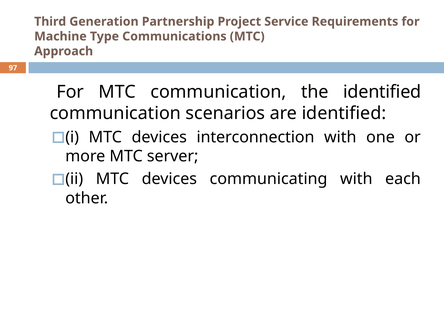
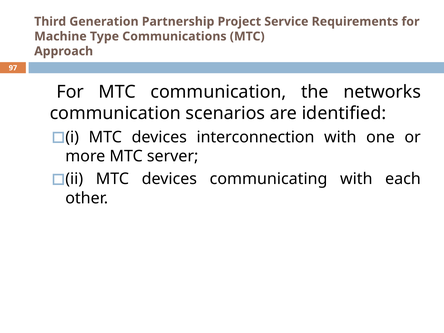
the identified: identified -> networks (382, 92)
